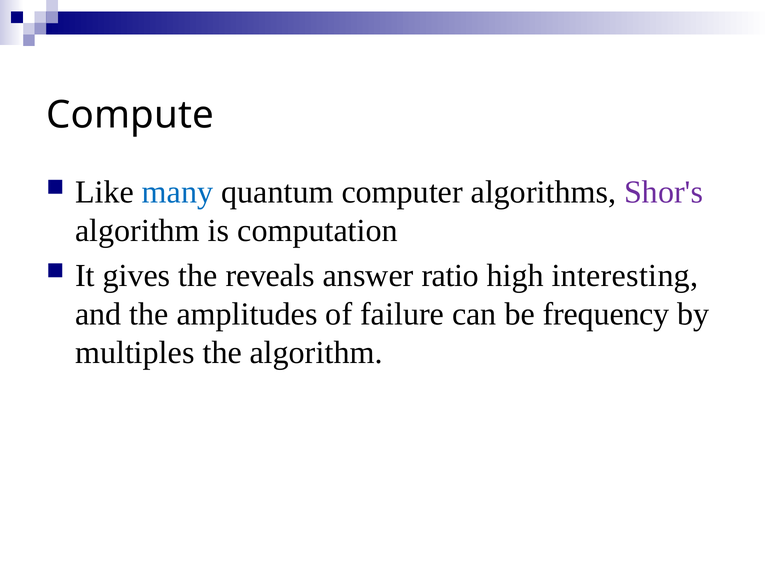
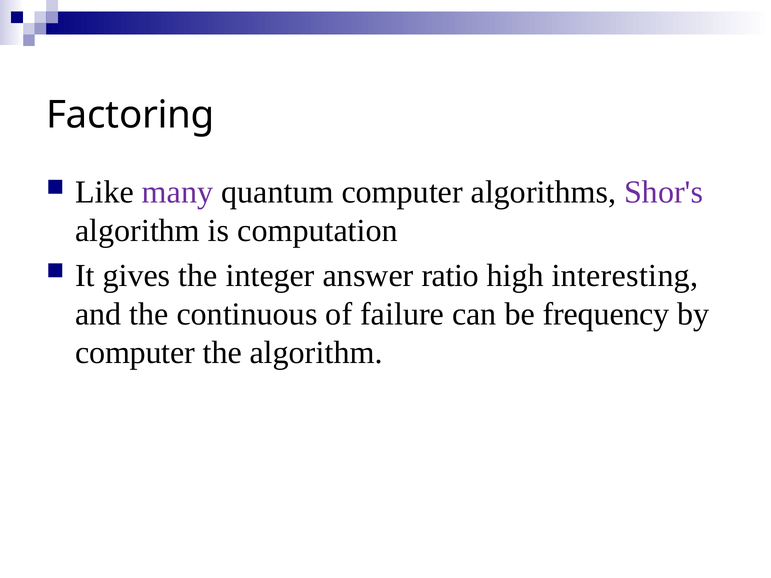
Compute: Compute -> Factoring (130, 115)
many colour: blue -> purple (178, 192)
reveals: reveals -> integer (270, 276)
amplitudes: amplitudes -> continuous (247, 314)
multiples: multiples -> computer (135, 353)
